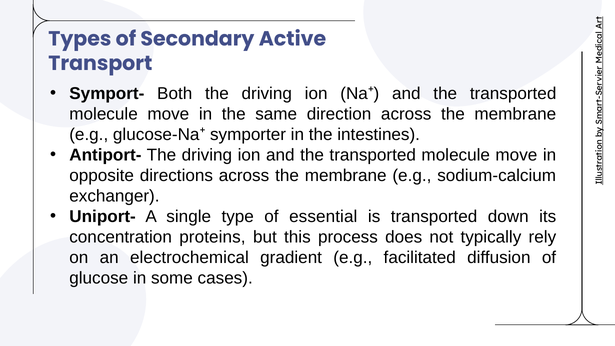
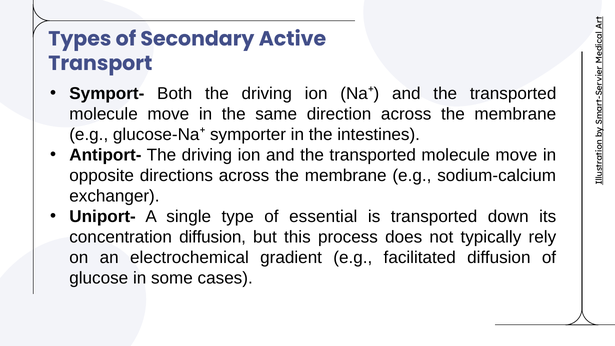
concentration proteins: proteins -> diffusion (213, 237)
